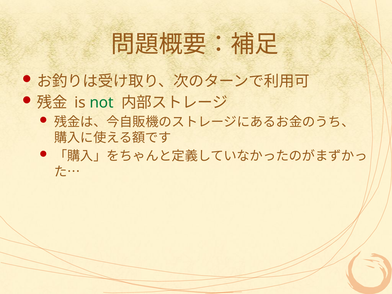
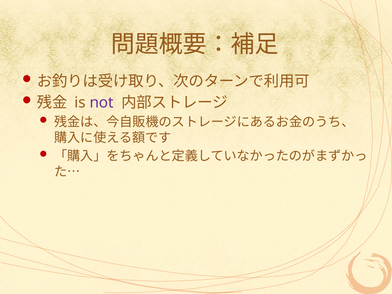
not colour: green -> purple (102, 103)
